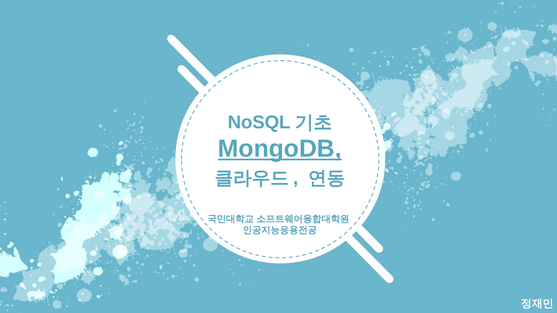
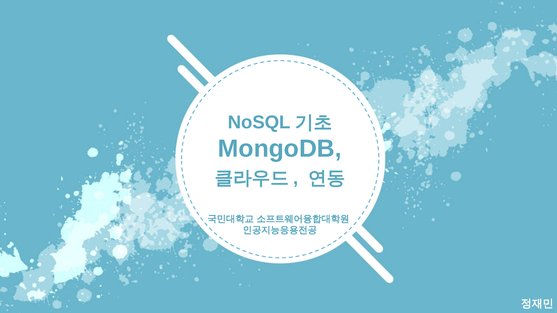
MongoDB underline: present -> none (280, 149)
